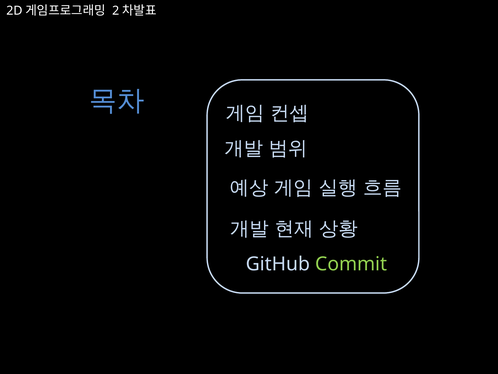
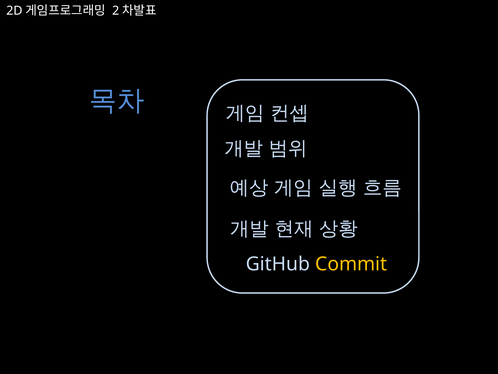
Commit colour: light green -> yellow (351, 264)
